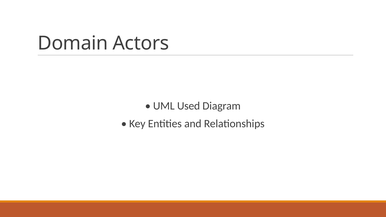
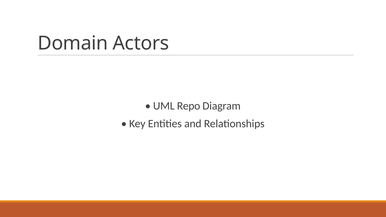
Used: Used -> Repo (189, 106)
